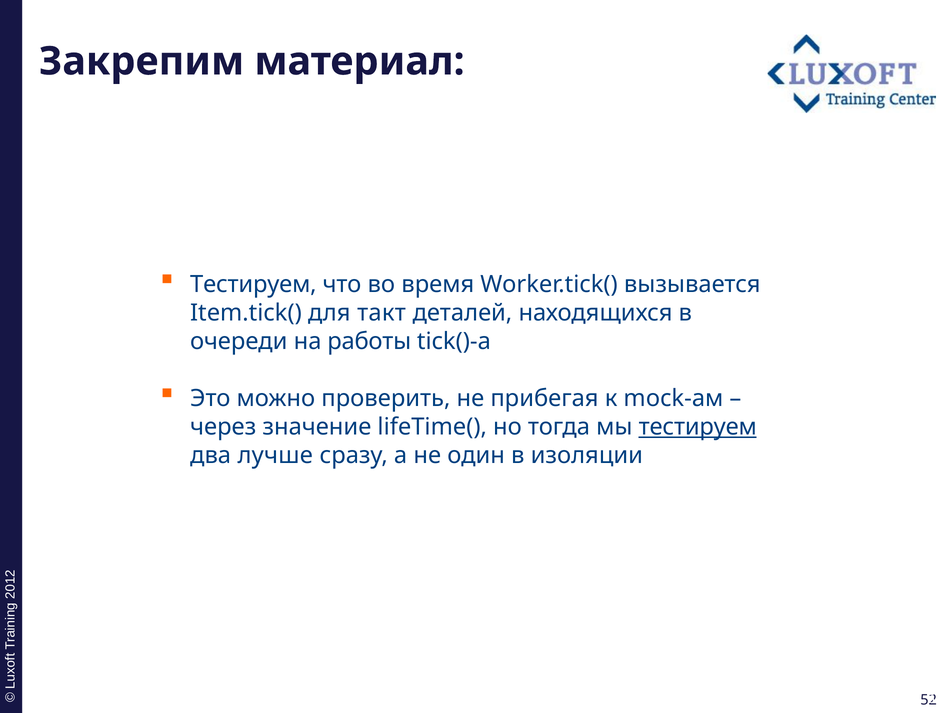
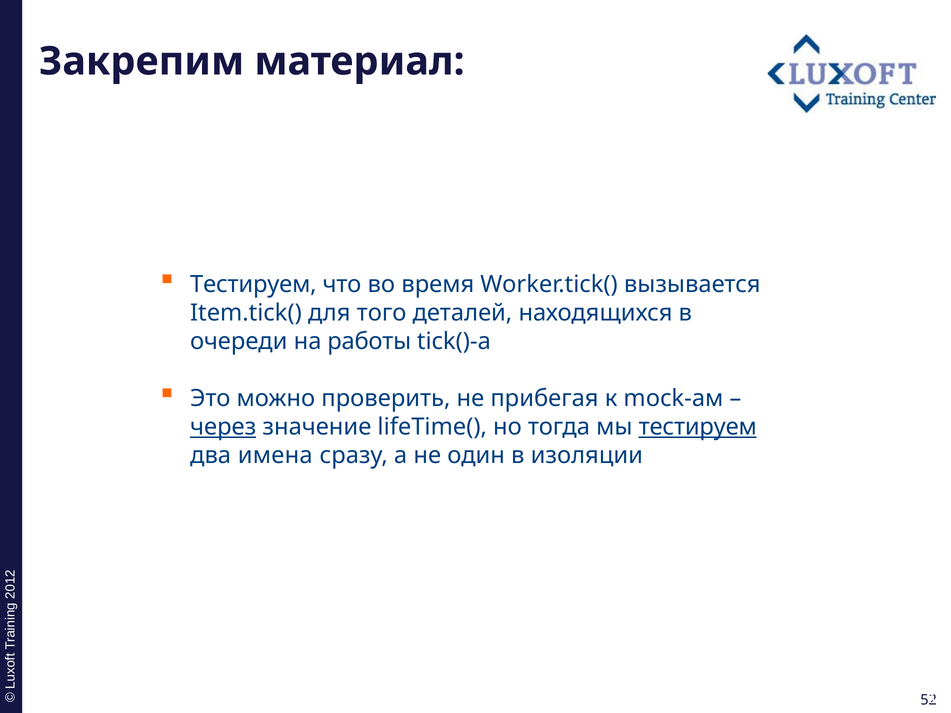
такт: такт -> того (382, 313)
через underline: none -> present (223, 427)
лучше: лучше -> имена (275, 456)
